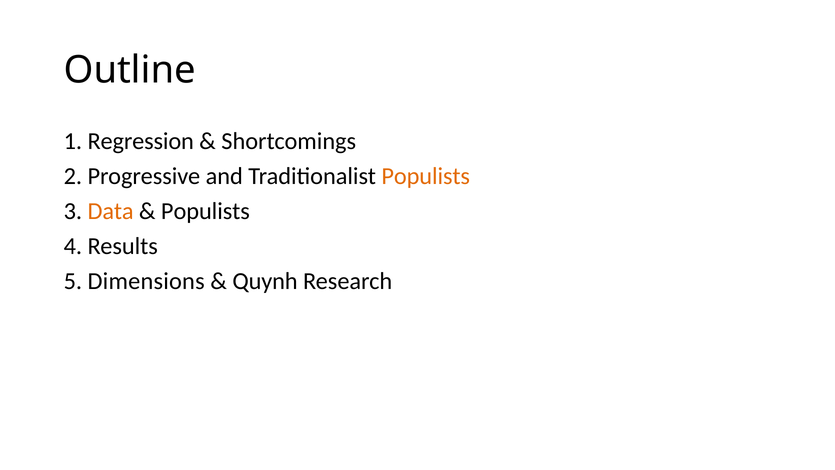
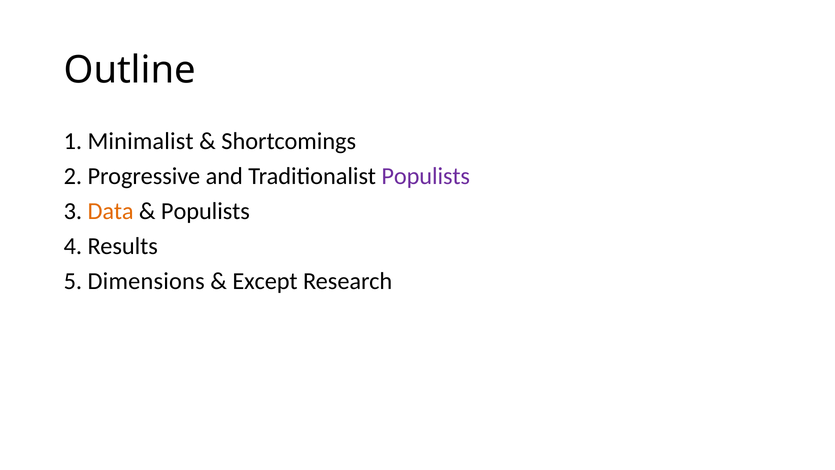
Regression: Regression -> Minimalist (141, 141)
Populists colour: orange -> purple (426, 176)
Quynh: Quynh -> Except (265, 281)
